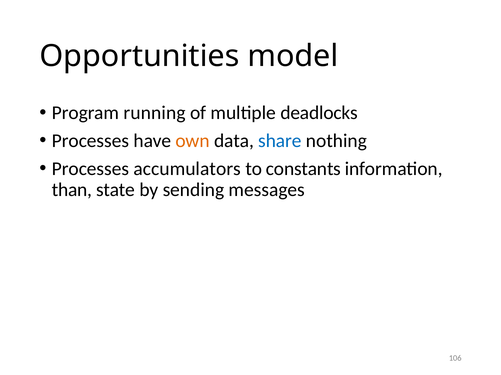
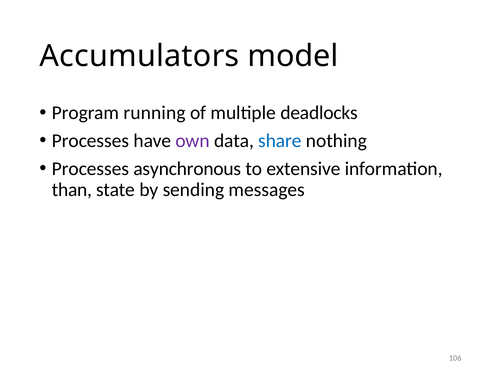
Opportunities: Opportunities -> Accumulators (139, 56)
own colour: orange -> purple (193, 141)
accumulators: accumulators -> asynchronous (187, 169)
constants: constants -> extensive (303, 169)
